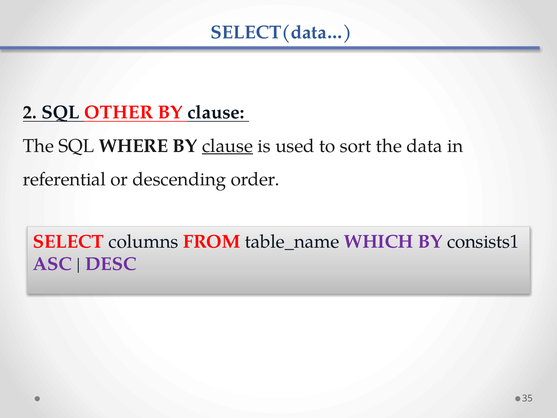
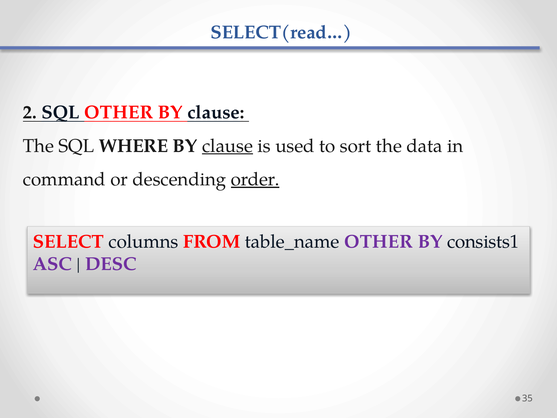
SELECT(data…: SELECT(data… -> SELECT(read… (281, 32)
referential: referential -> command (64, 179)
order underline: none -> present (255, 179)
table_name WHICH: WHICH -> OTHER (379, 242)
